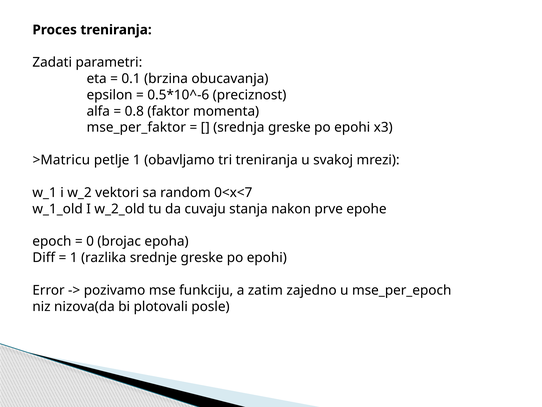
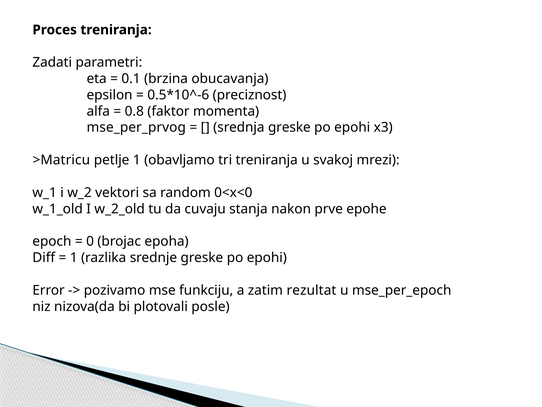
mse_per_faktor: mse_per_faktor -> mse_per_prvog (136, 127)
0<x<7: 0<x<7 -> 0<x<0 (233, 192)
zajedno: zajedno -> rezultat (311, 290)
